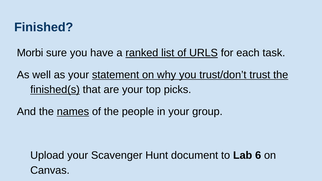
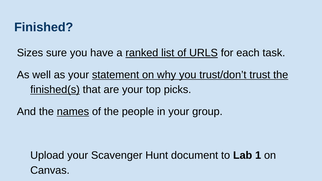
Morbi: Morbi -> Sizes (30, 53)
6: 6 -> 1 (258, 156)
